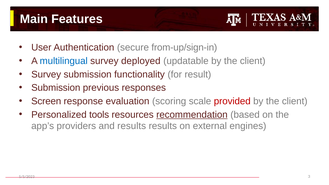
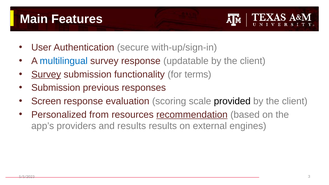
from-up/sign-in: from-up/sign-in -> with-up/sign-in (184, 48)
survey deployed: deployed -> response (141, 61)
Survey underline: none -> present (46, 74)
result: result -> terms (198, 74)
provided colour: red -> black (232, 101)
tools: tools -> from (99, 115)
